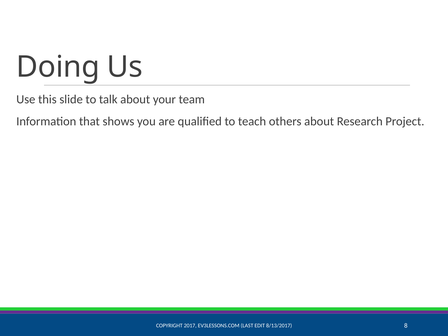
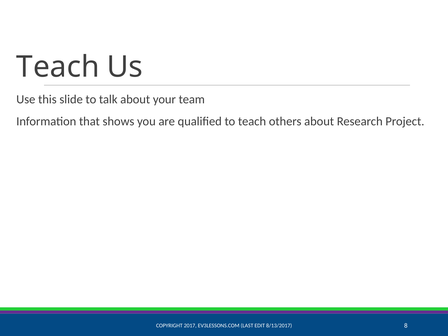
Doing: Doing -> Teach (58, 67)
